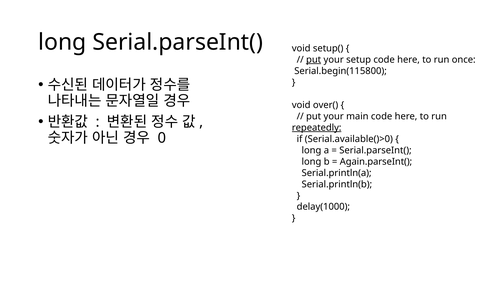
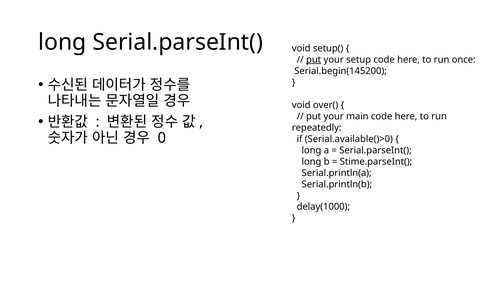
Serial.begin(115800: Serial.begin(115800 -> Serial.begin(145200 (341, 71)
repeatedly underline: present -> none (317, 127)
Again.parseInt(: Again.parseInt( -> Stime.parseInt( (376, 161)
